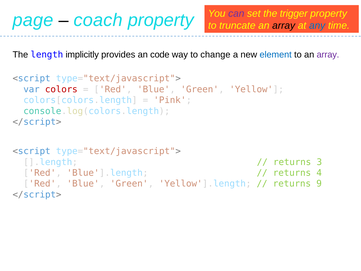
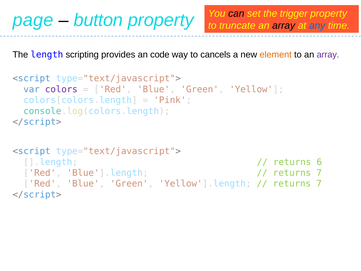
can colour: purple -> black (236, 14)
coach: coach -> button (98, 20)
implicitly: implicitly -> scripting (82, 54)
change: change -> cancels (215, 54)
element colour: blue -> orange (276, 54)
colors colour: red -> purple (61, 89)
3: 3 -> 6 (319, 162)
4: 4 -> 7 (319, 173)
9: 9 -> 7 (319, 184)
